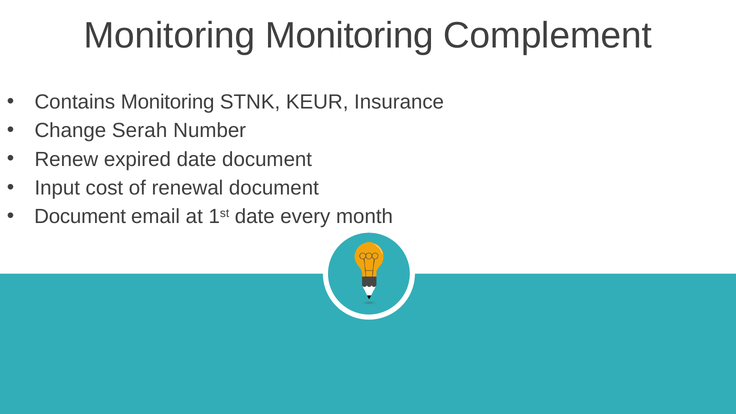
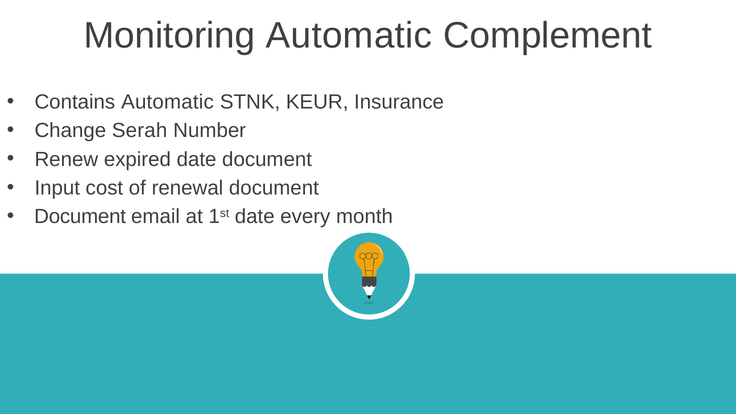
Monitoring Monitoring: Monitoring -> Automatic (349, 36)
Contains Monitoring: Monitoring -> Automatic (167, 102)
